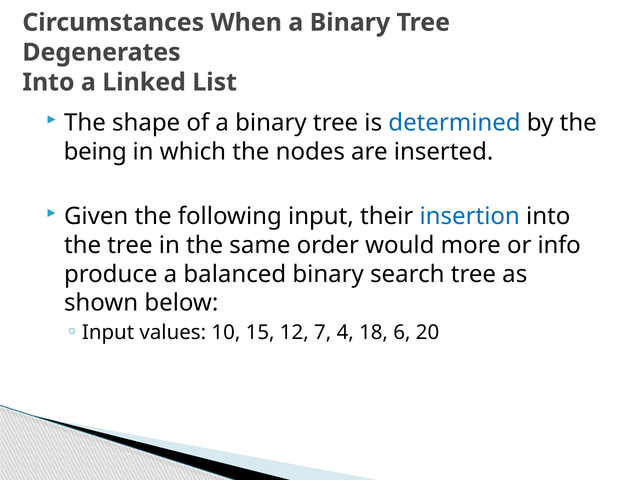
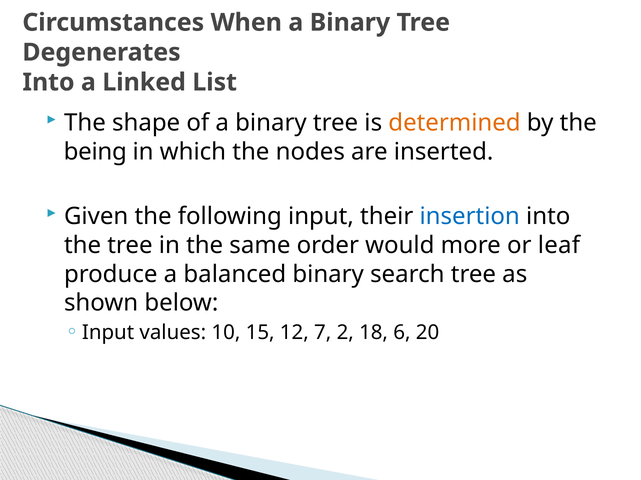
determined colour: blue -> orange (455, 123)
info: info -> leaf (559, 246)
4: 4 -> 2 (345, 333)
